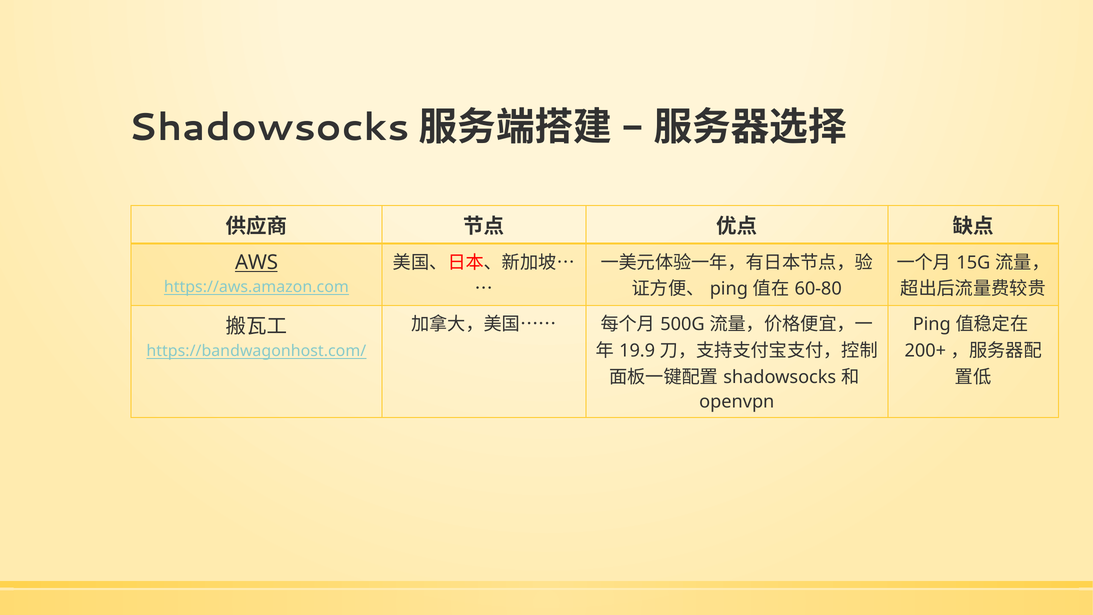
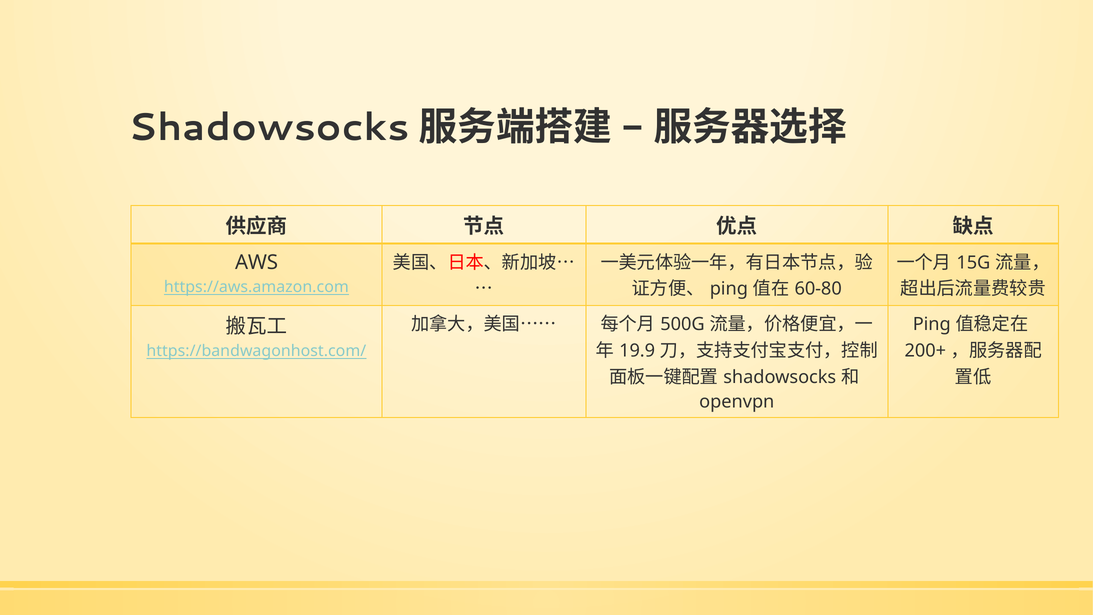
AWS underline: present -> none (257, 263)
